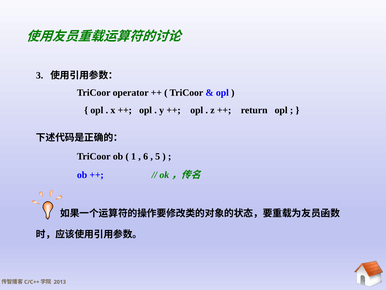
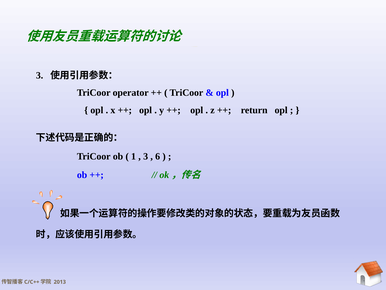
6: 6 -> 3 (146, 156)
5: 5 -> 6 (158, 156)
